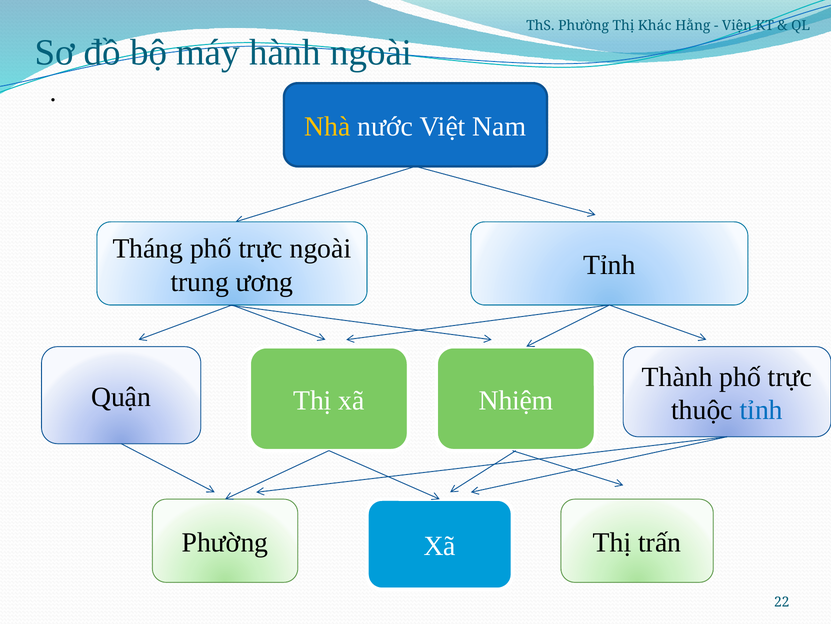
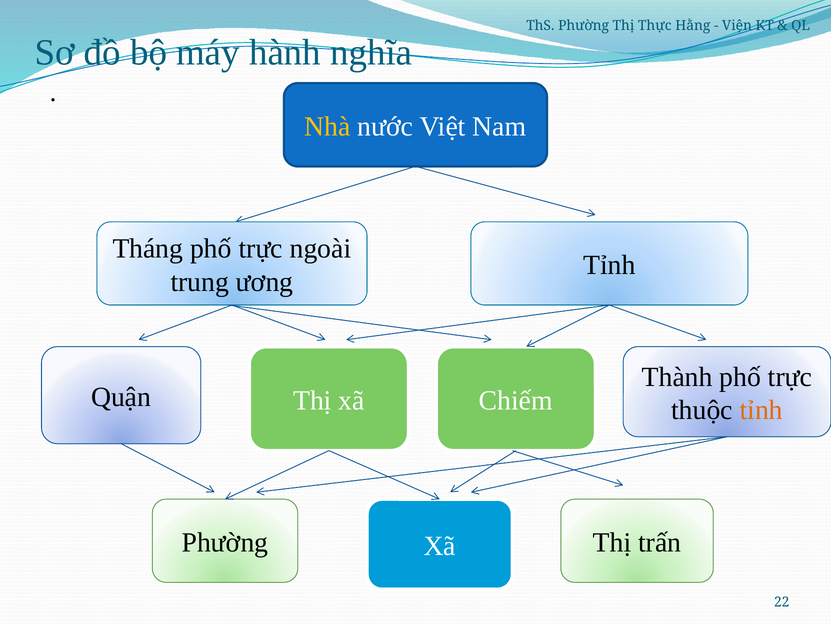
Khác: Khác -> Thực (655, 26)
hành ngoài: ngoài -> nghĩa (371, 52)
Nhiệm: Nhiệm -> Chiếm (516, 400)
tỉnh colour: blue -> orange (761, 410)
